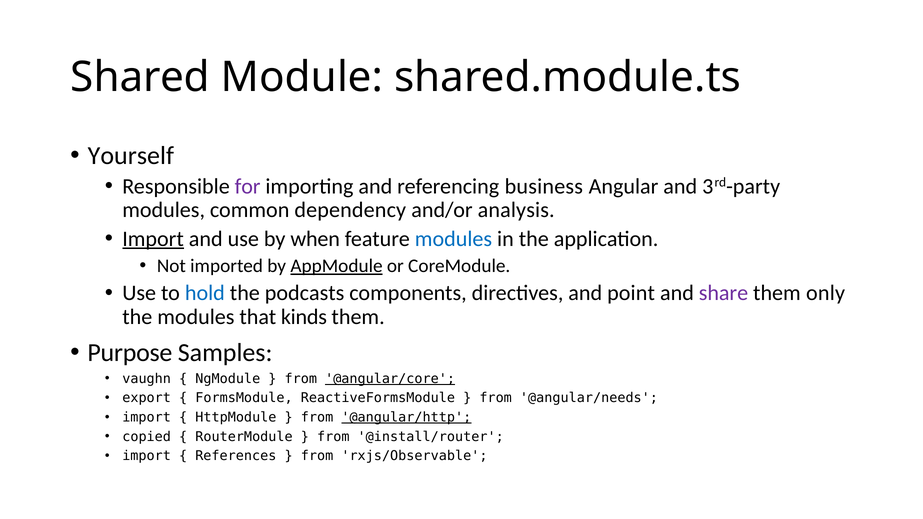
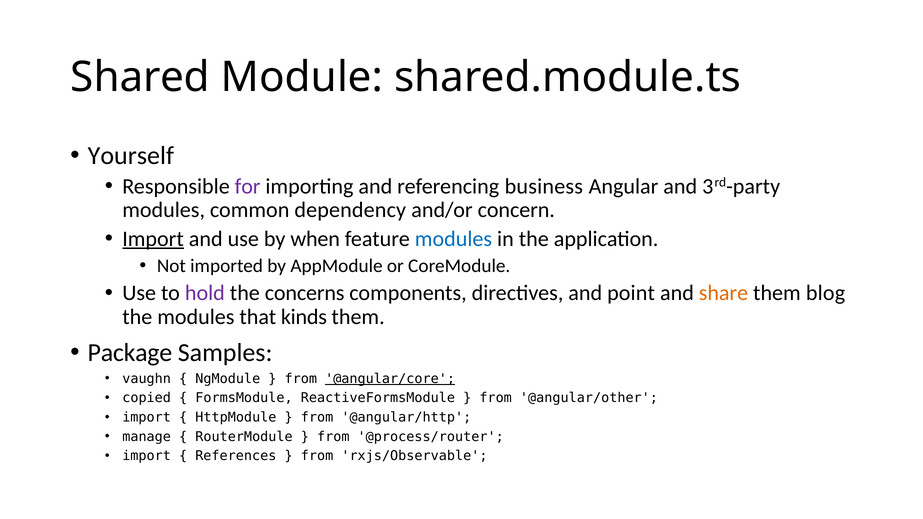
analysis: analysis -> concern (516, 210)
AppModule underline: present -> none (337, 266)
hold colour: blue -> purple (205, 293)
podcasts: podcasts -> concerns (305, 293)
share colour: purple -> orange (723, 293)
only: only -> blog (826, 293)
Purpose: Purpose -> Package (130, 353)
export: export -> copied (147, 398)
@angular/needs: @angular/needs -> @angular/other (589, 398)
@angular/http underline: present -> none (406, 417)
copied: copied -> manage (147, 437)
@install/router: @install/router -> @process/router (431, 437)
